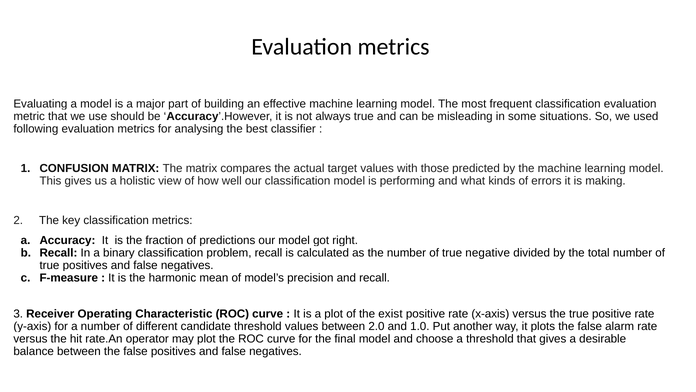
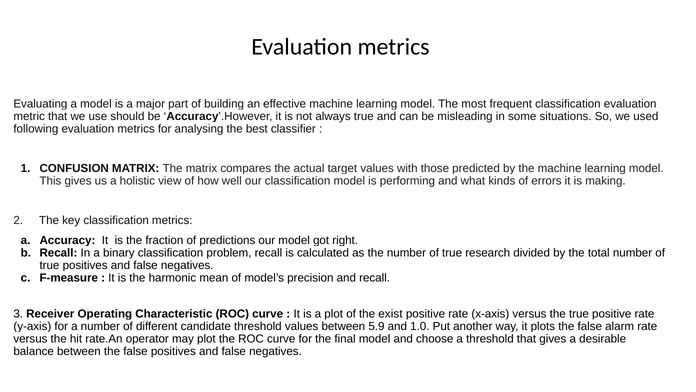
negative: negative -> research (488, 252)
2.0: 2.0 -> 5.9 (376, 326)
